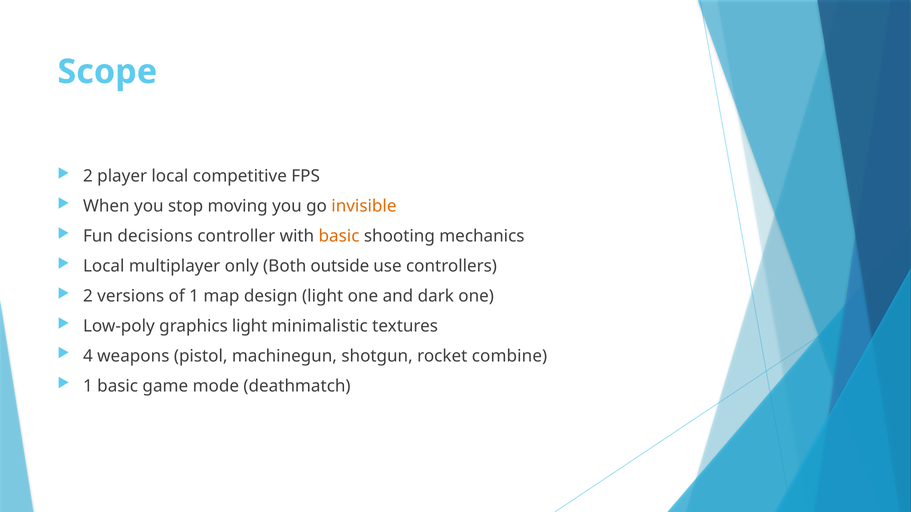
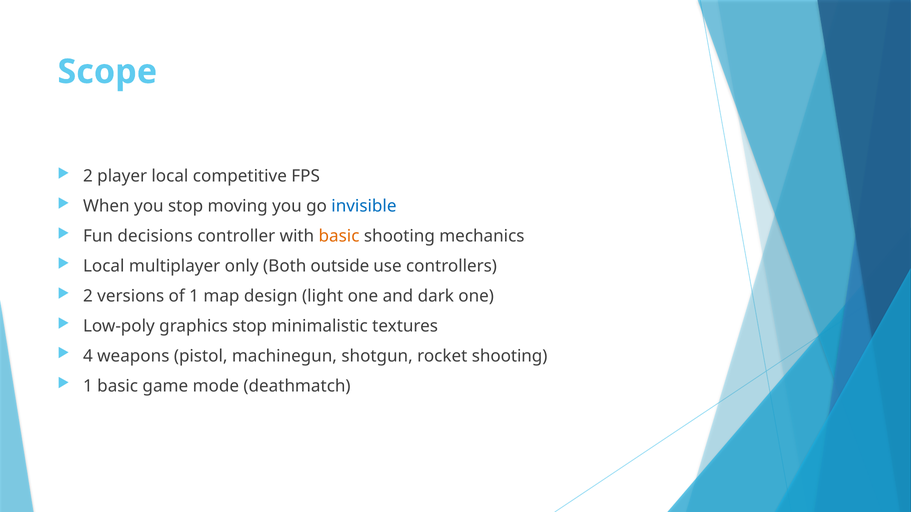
invisible colour: orange -> blue (364, 206)
graphics light: light -> stop (250, 326)
rocket combine: combine -> shooting (510, 356)
